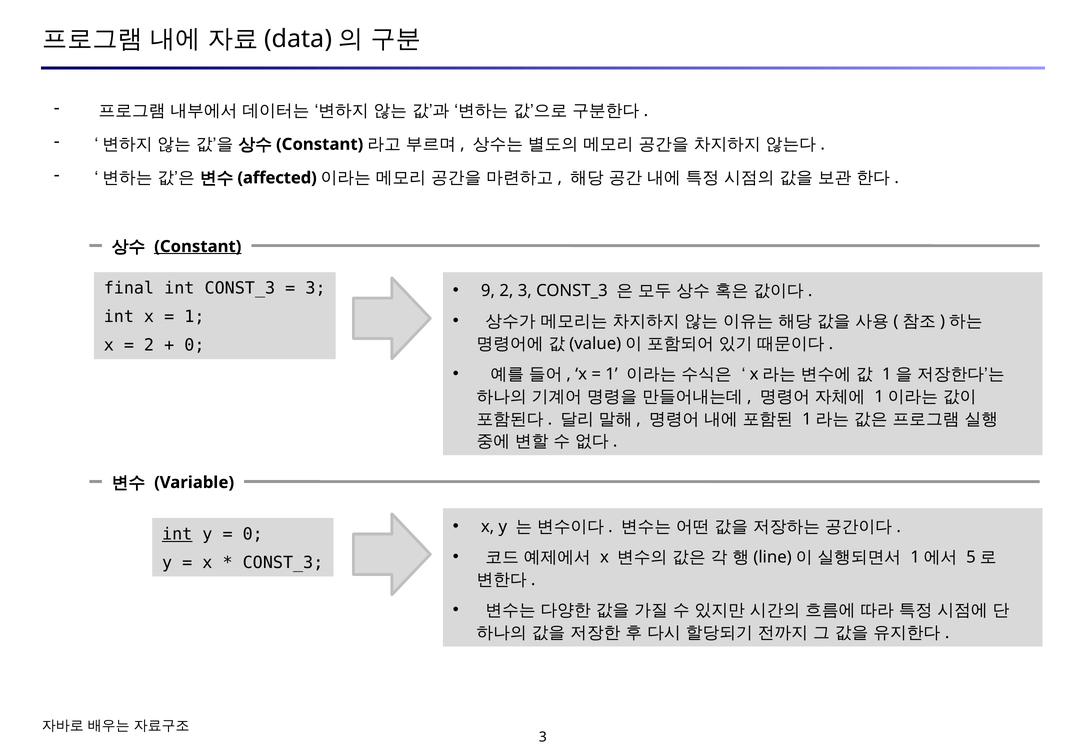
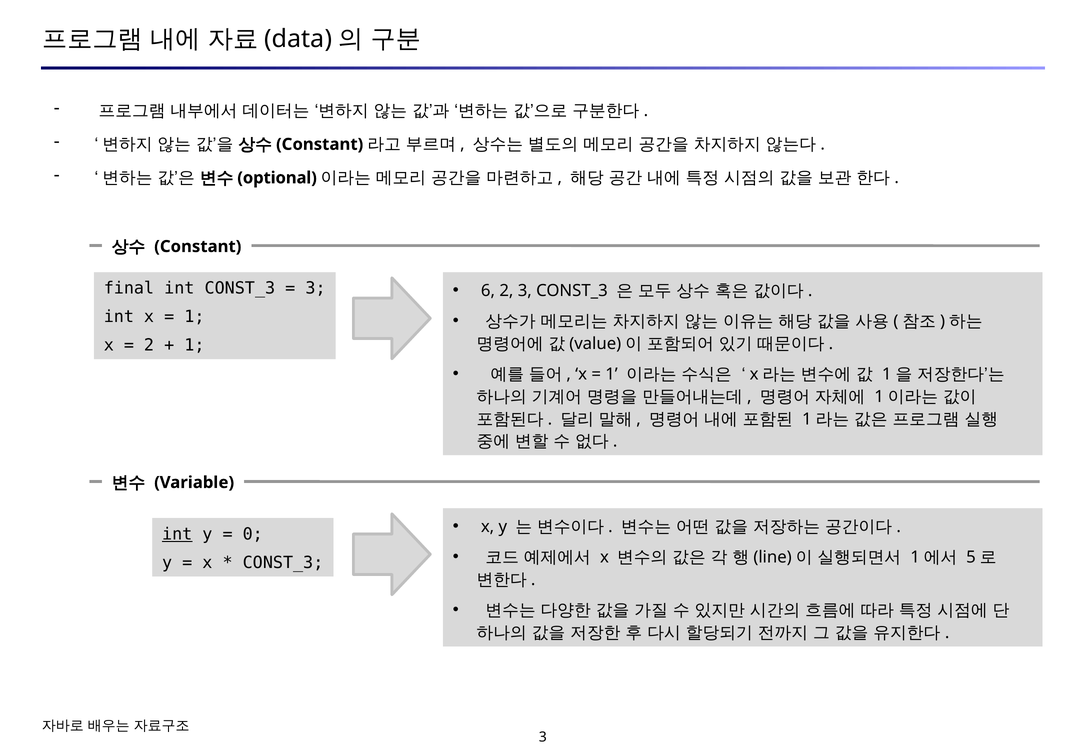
affected: affected -> optional (277, 178)
Constant underline: present -> none (198, 247)
9: 9 -> 6 (488, 291)
0: 0 -> 1 (194, 346)
